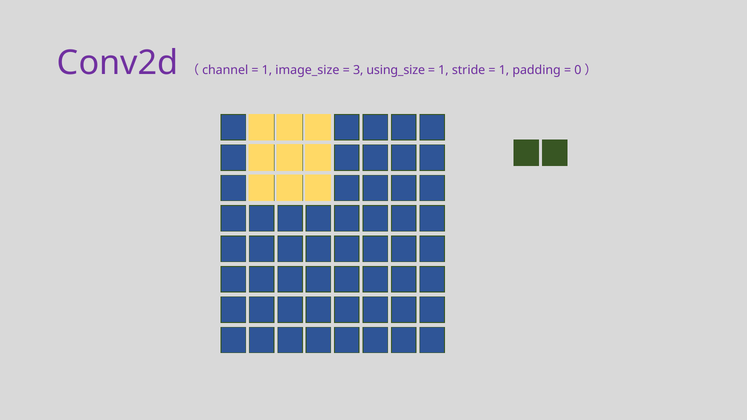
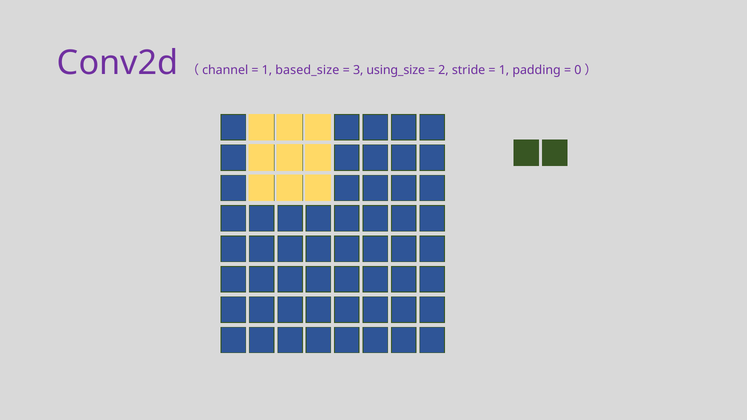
image_size: image_size -> based_size (307, 70)
1: 1 -> 2 (443, 70)
